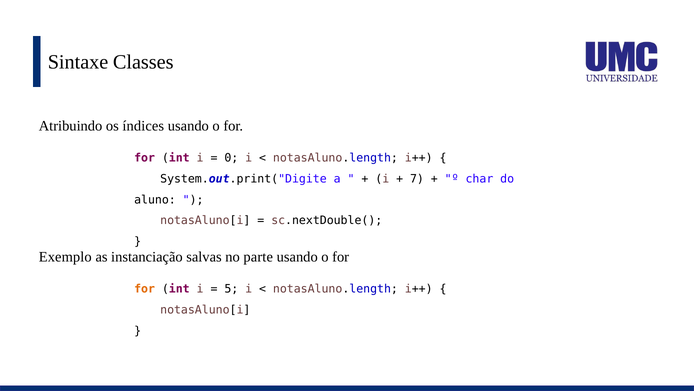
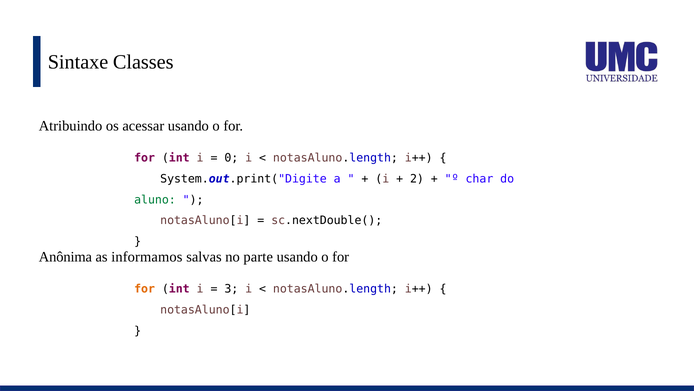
índices: índices -> acessar (143, 126)
7: 7 -> 2 (417, 179)
aluno colour: black -> green (155, 199)
Exemplo: Exemplo -> Anônima (65, 257)
instanciação: instanciação -> informamos (147, 257)
5: 5 -> 3 (231, 289)
